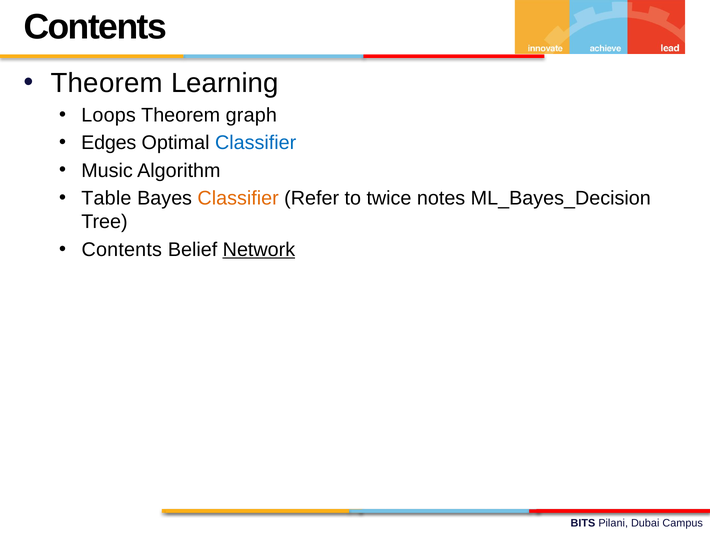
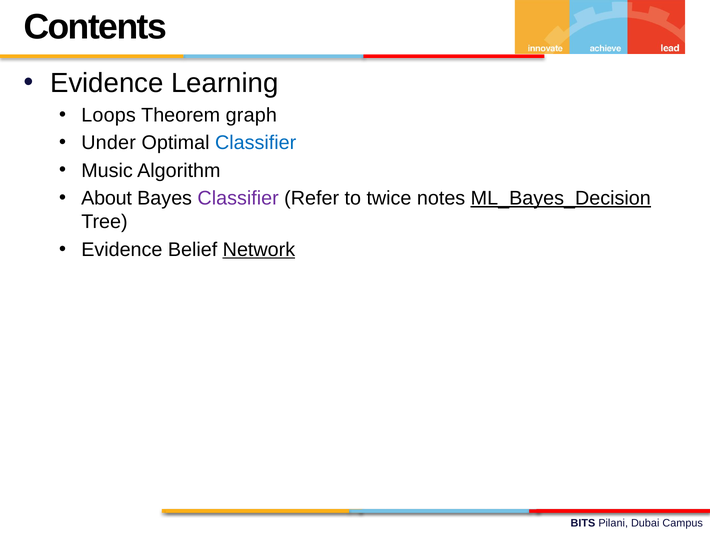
Theorem: Theorem -> Evidence (107, 83)
Edges: Edges -> Under (109, 143)
Table: Table -> About (107, 198)
Classifier colour: orange -> purple (238, 198)
ML_Bayes_Decision underline: none -> present (561, 198)
Contents: Contents -> Evidence (122, 249)
